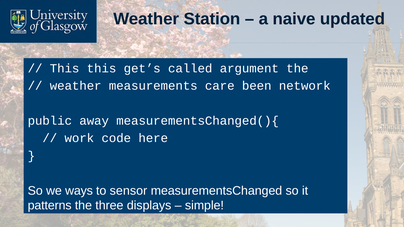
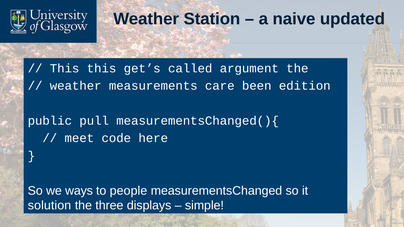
network: network -> edition (305, 86)
away: away -> pull (94, 121)
work: work -> meet (79, 138)
sensor: sensor -> people (128, 191)
patterns: patterns -> solution (49, 206)
